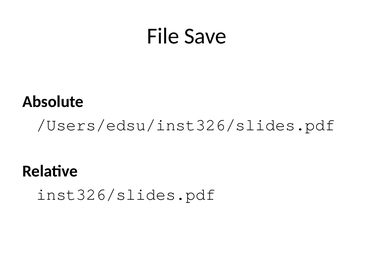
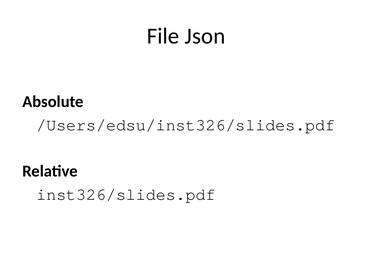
Save: Save -> Json (205, 36)
